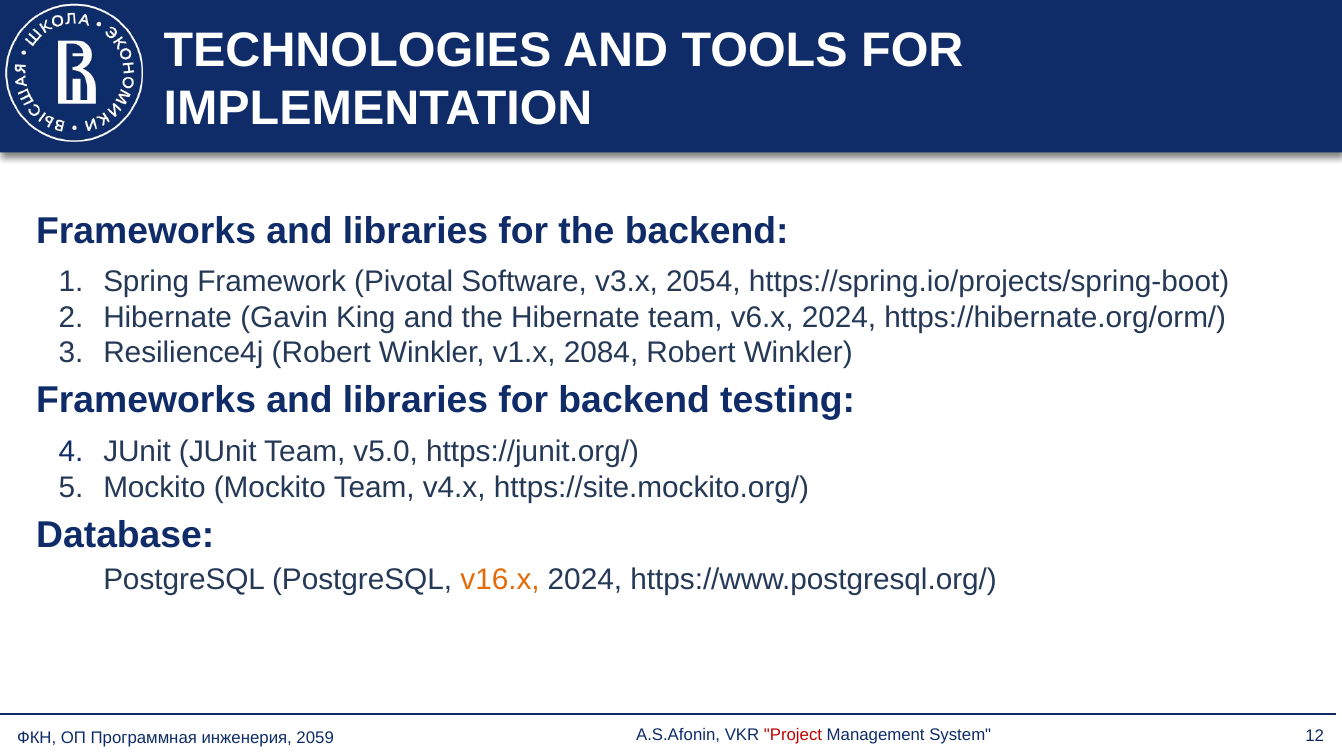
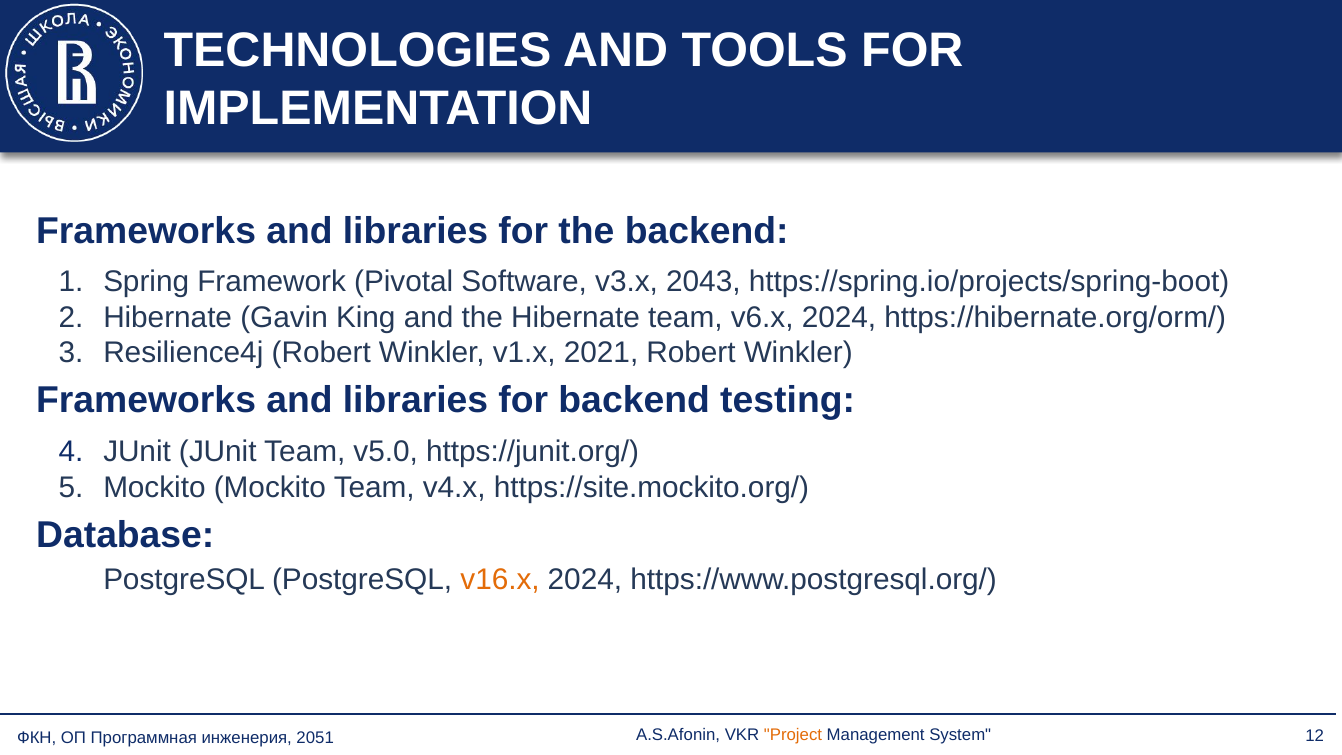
2054: 2054 -> 2043 (703, 282)
2084: 2084 -> 2021 (601, 353)
Project colour: red -> orange (793, 735)
2059: 2059 -> 2051 (315, 737)
